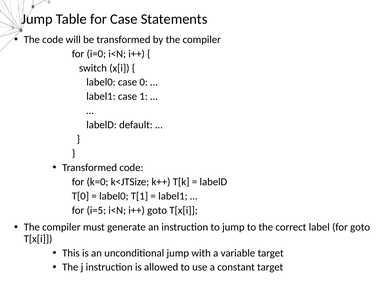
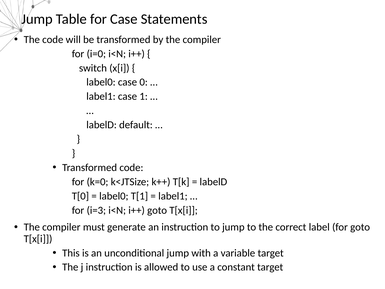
i=5: i=5 -> i=3 (96, 210)
